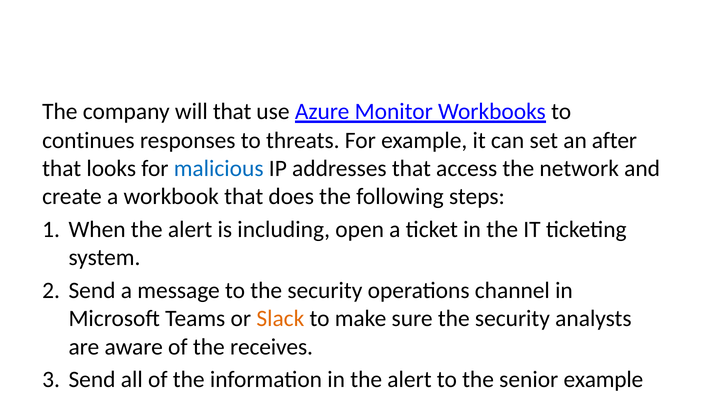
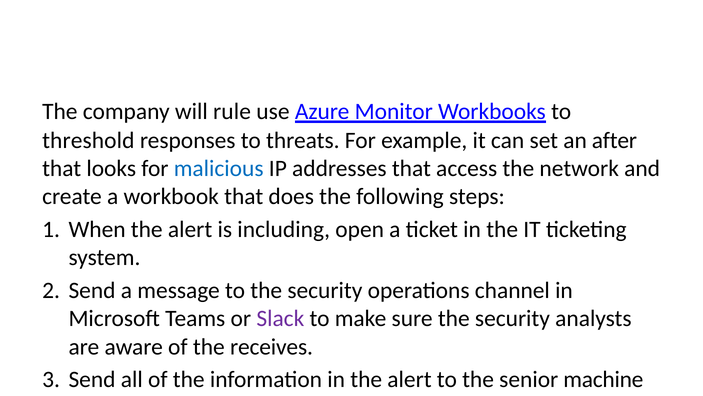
will that: that -> rule (232, 111)
continues: continues -> threshold (88, 140)
Slack colour: orange -> purple (280, 318)
senior example: example -> machine (603, 379)
